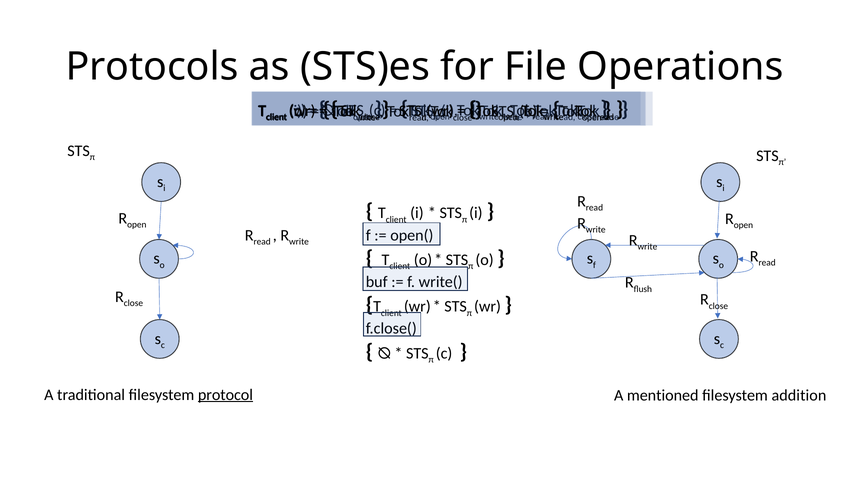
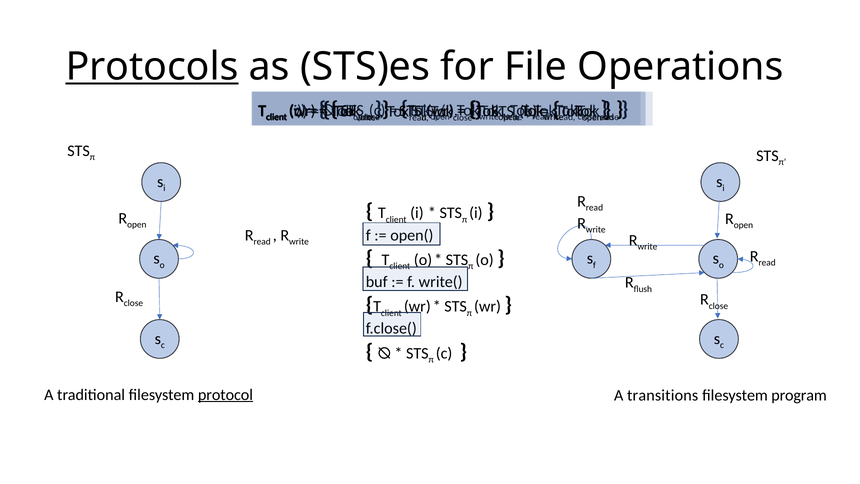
Protocols underline: none -> present (152, 67)
mentioned: mentioned -> transitions (663, 395)
addition: addition -> program (799, 395)
